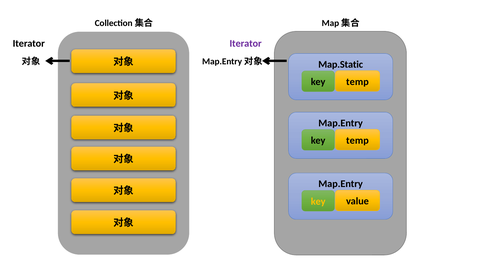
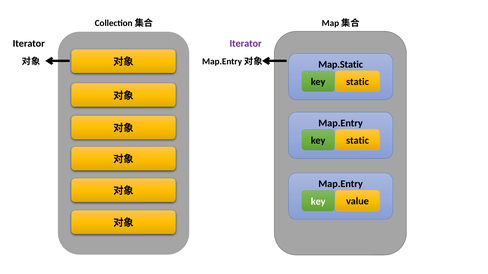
temp: temp -> static (357, 82)
temp: temp -> static (357, 141)
key colour: yellow -> white (318, 202)
